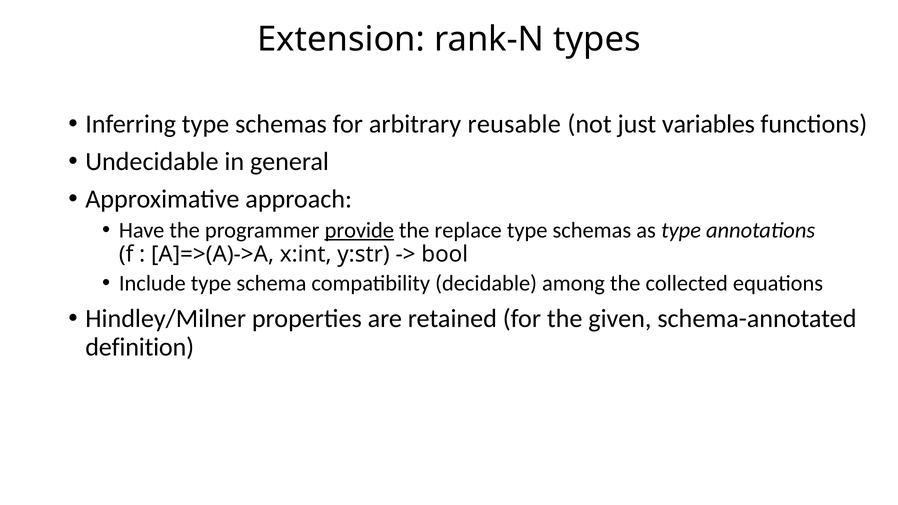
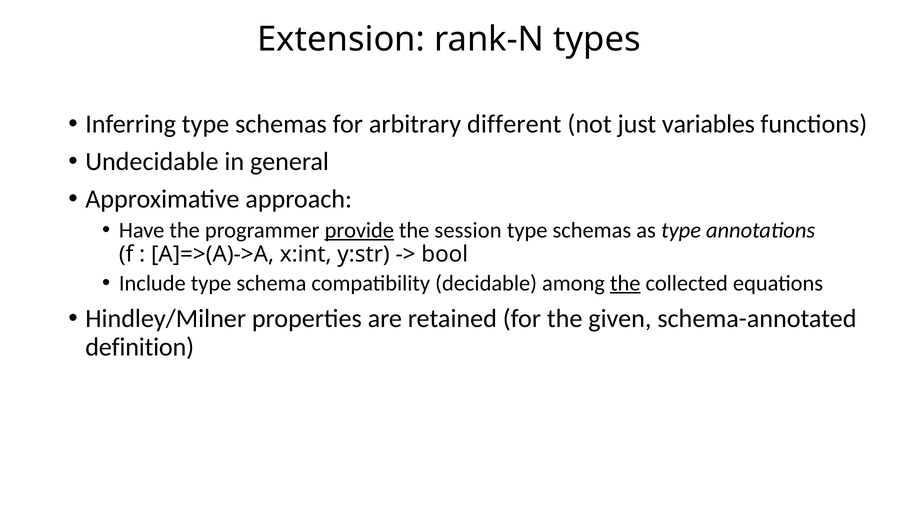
reusable: reusable -> different (514, 124)
replace: replace -> session (468, 230)
the underline: none -> present (625, 283)
